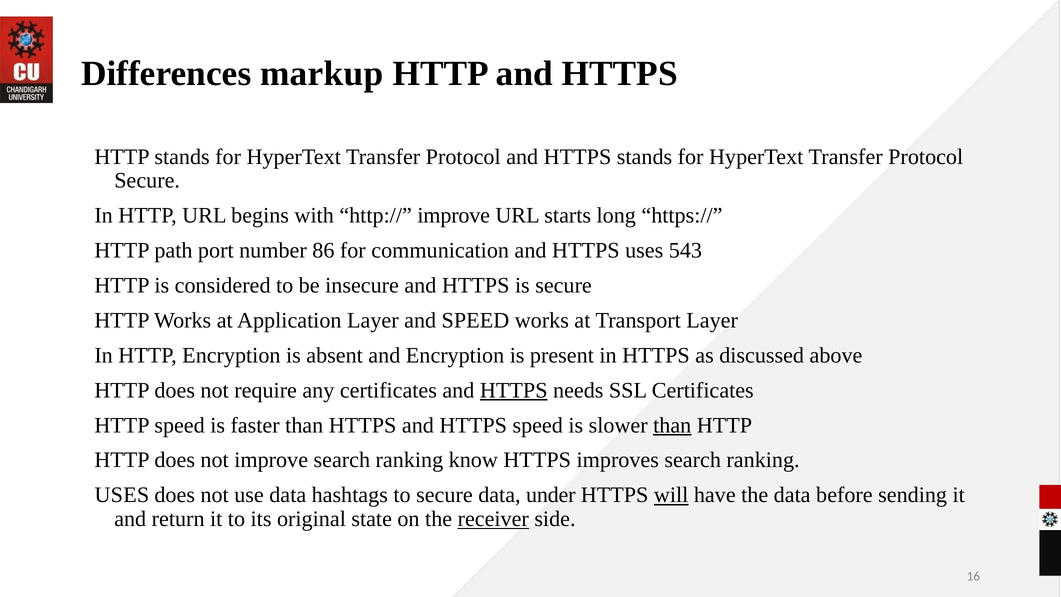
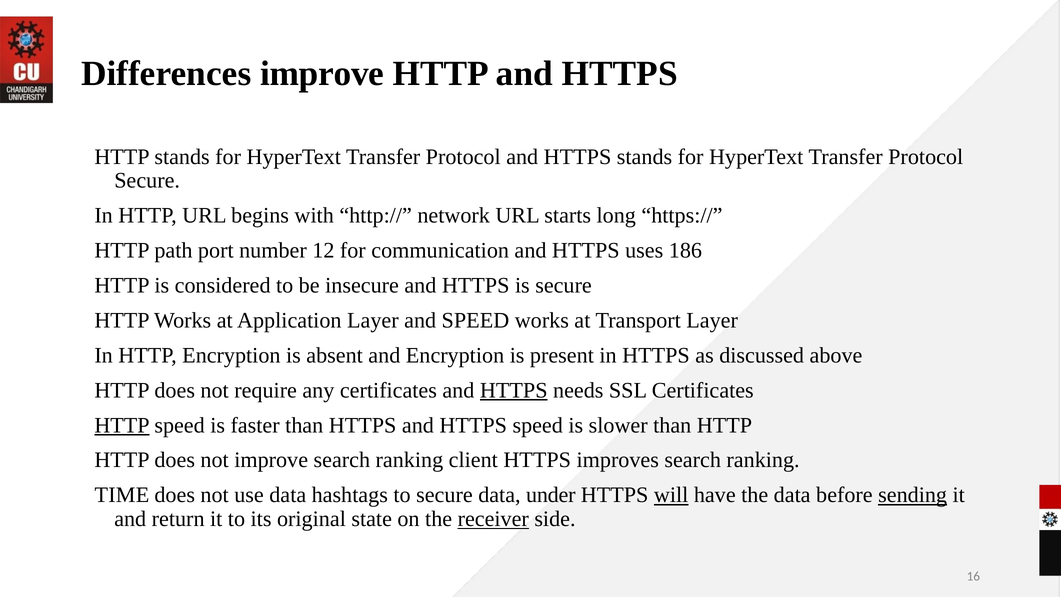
Differences markup: markup -> improve (322, 74)
http:// improve: improve -> network (454, 215)
86: 86 -> 12 (323, 250)
543: 543 -> 186 (685, 250)
HTTP underline: none -> present (122, 425)
than underline: present -> none (672, 425)
know: know -> client (473, 460)
USES: USES -> TIME (122, 495)
sending underline: none -> present (913, 495)
